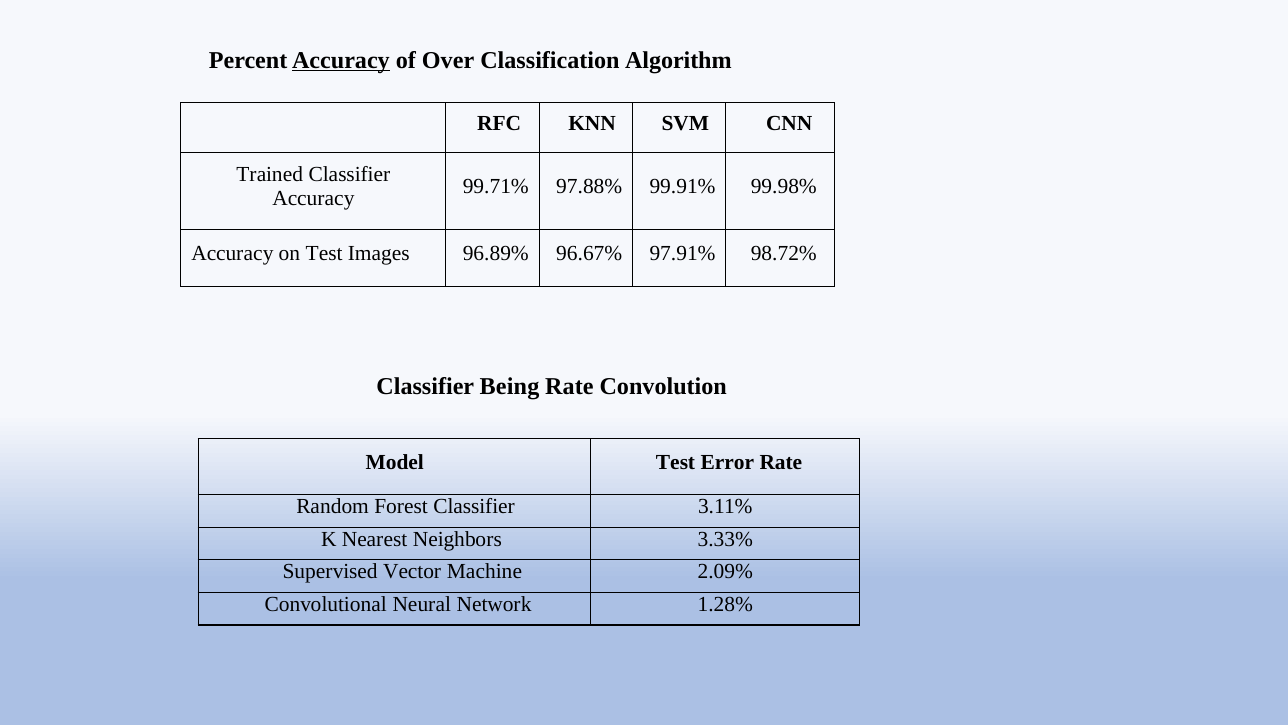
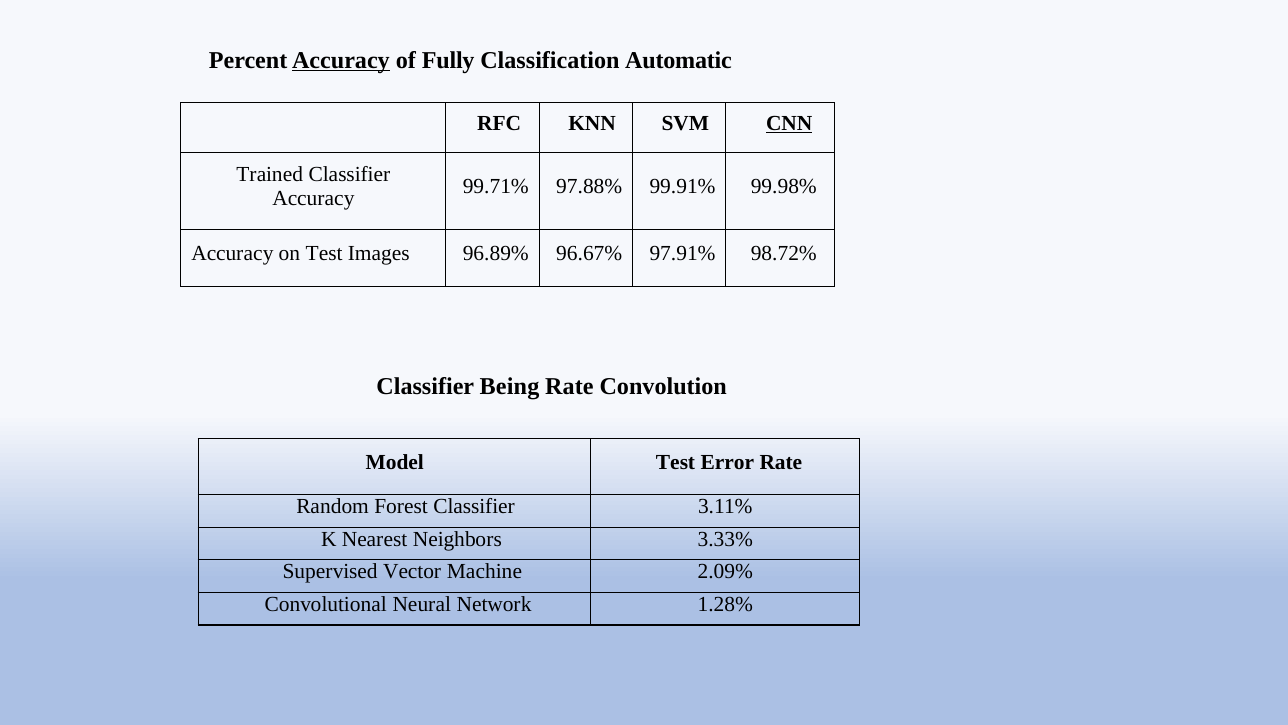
Over: Over -> Fully (448, 60)
Algorithm: Algorithm -> Automatic (678, 60)
CNN underline: none -> present (789, 123)
